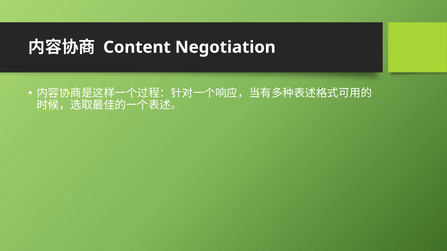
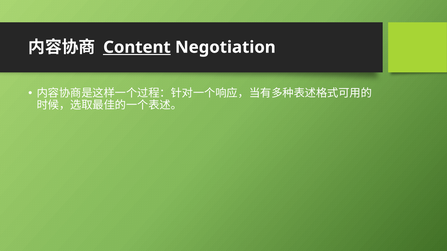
Content underline: none -> present (137, 47)
